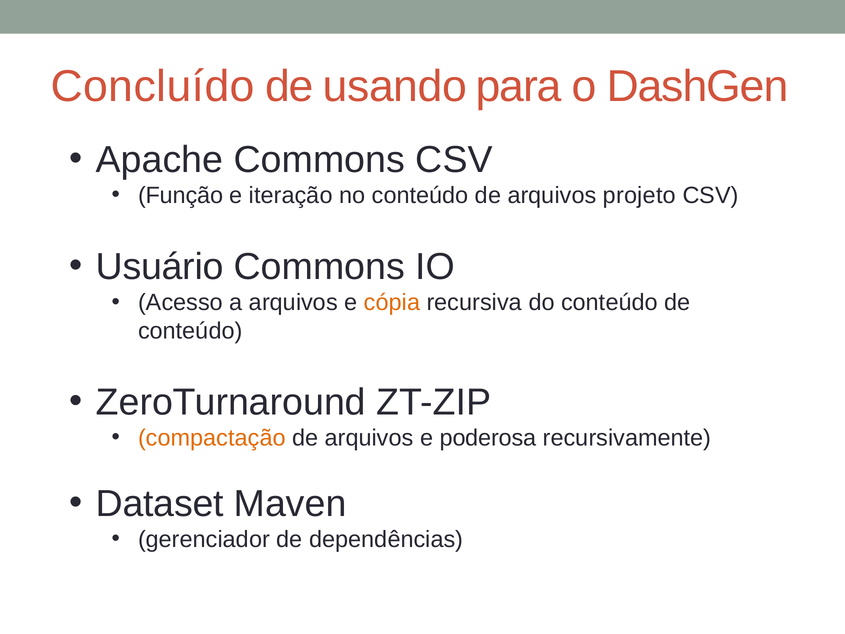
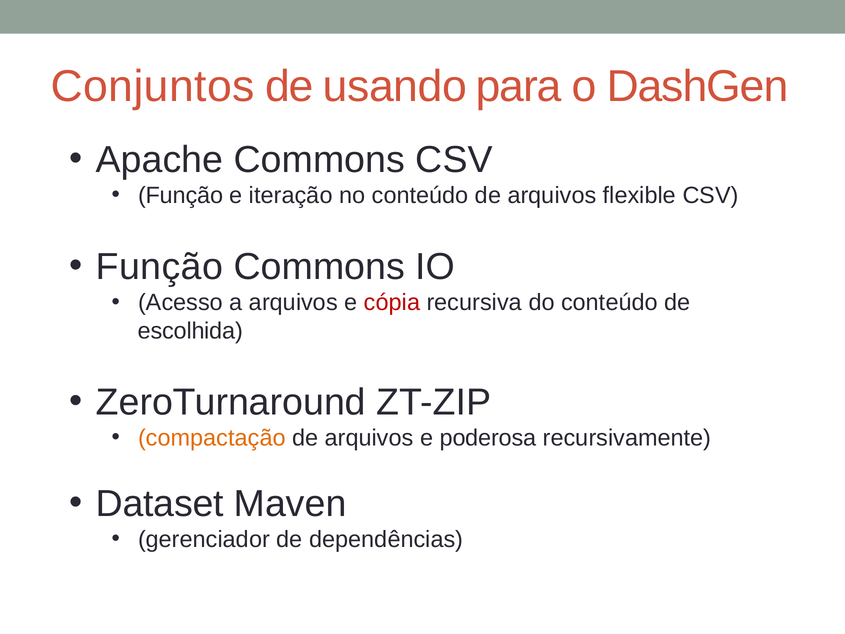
Concluído: Concluído -> Conjuntos (153, 86)
projeto: projeto -> flexible (639, 195)
Usuário: Usuário -> Função (159, 267)
cópia colour: orange -> red (392, 303)
conteúdo: conteúdo -> escolhida (190, 331)
